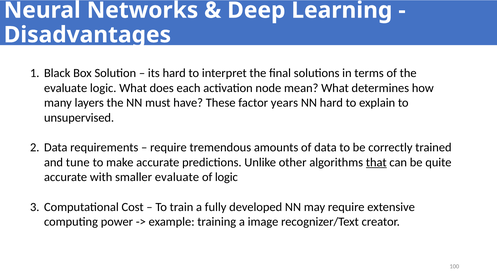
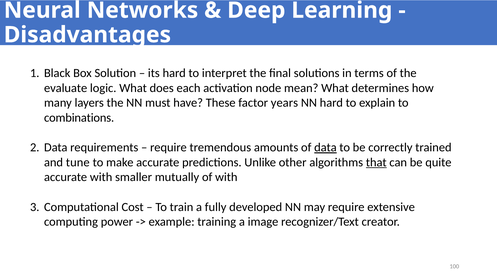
unsupervised: unsupervised -> combinations (79, 118)
data underline: none -> present (325, 148)
smaller evaluate: evaluate -> mutually (177, 178)
of logic: logic -> with (226, 178)
